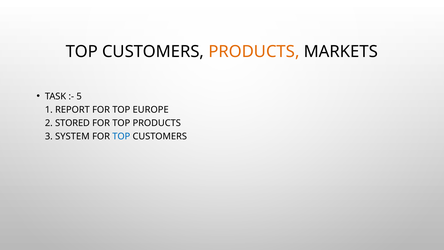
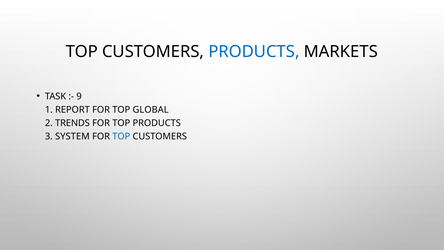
PRODUCTS colour: orange -> blue (254, 51)
5: 5 -> 9 (79, 96)
EUROPE: EUROPE -> GLOBAL (151, 110)
STORED: STORED -> TRENDS (72, 123)
